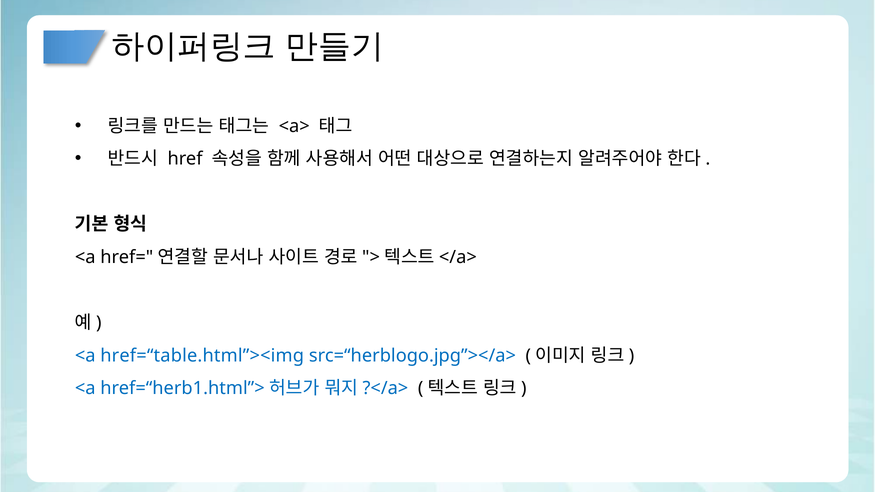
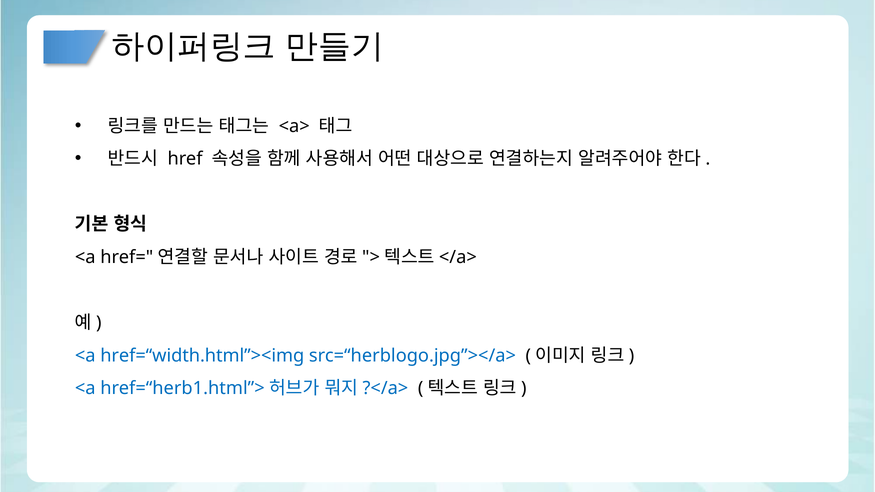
href=“table.html”><img: href=“table.html”><img -> href=“width.html”><img (202, 356)
